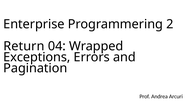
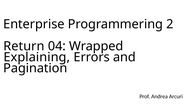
Exceptions: Exceptions -> Explaining (37, 57)
